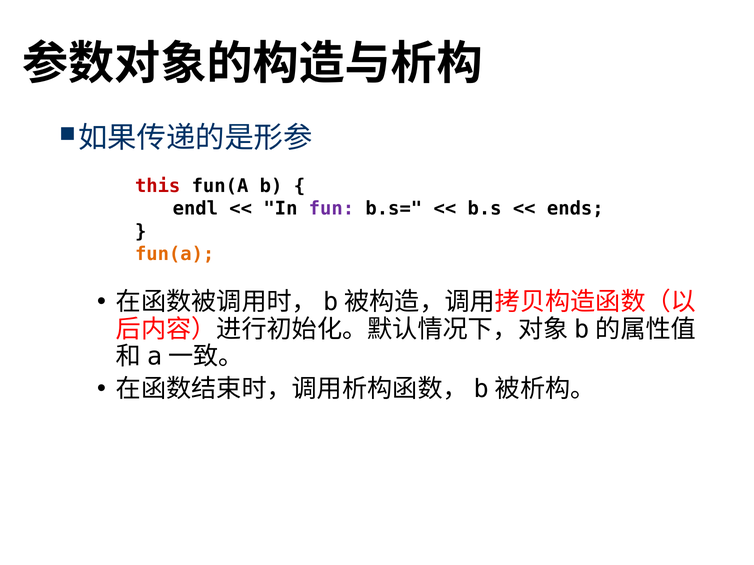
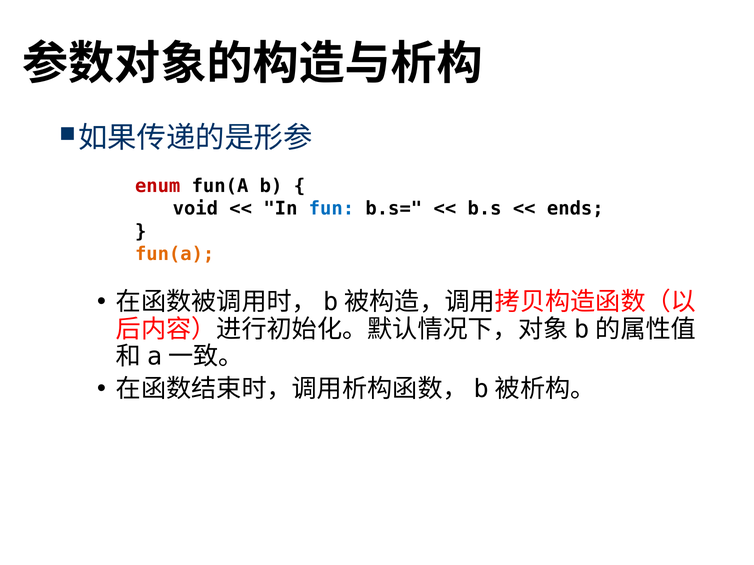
this: this -> enum (158, 186)
endl: endl -> void (195, 209)
fun colour: purple -> blue (331, 209)
